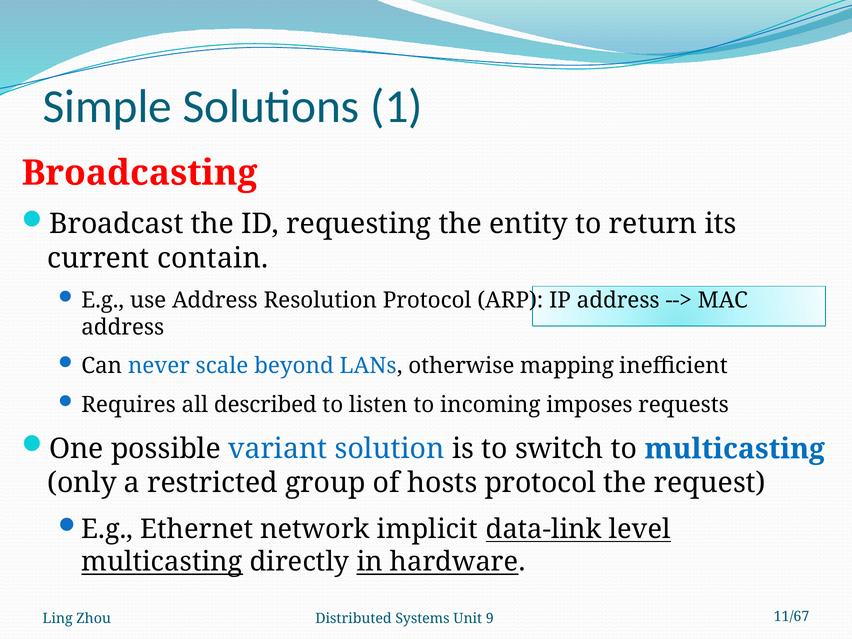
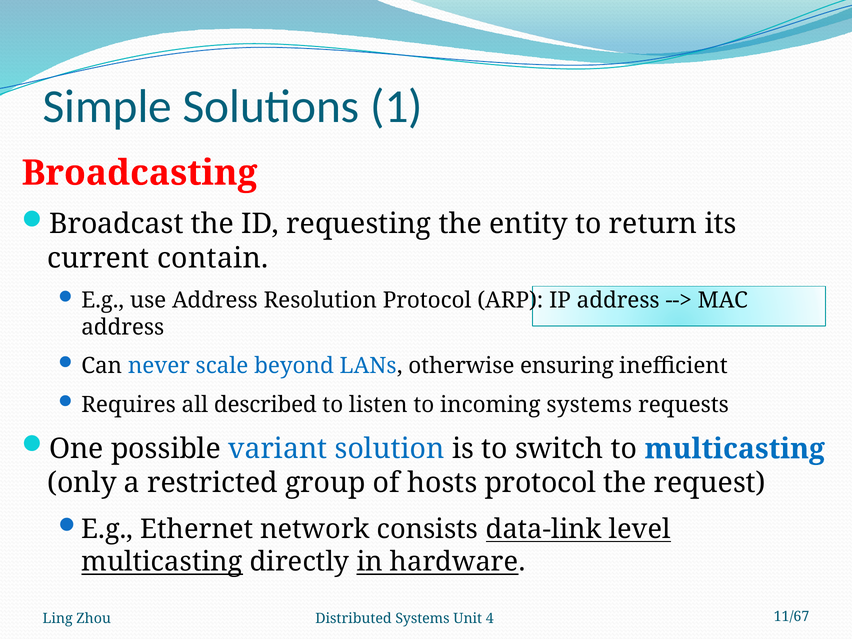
mapping: mapping -> ensuring (567, 366)
incoming imposes: imposes -> systems (589, 405)
implicit: implicit -> consists (427, 529)
9: 9 -> 4 (490, 619)
